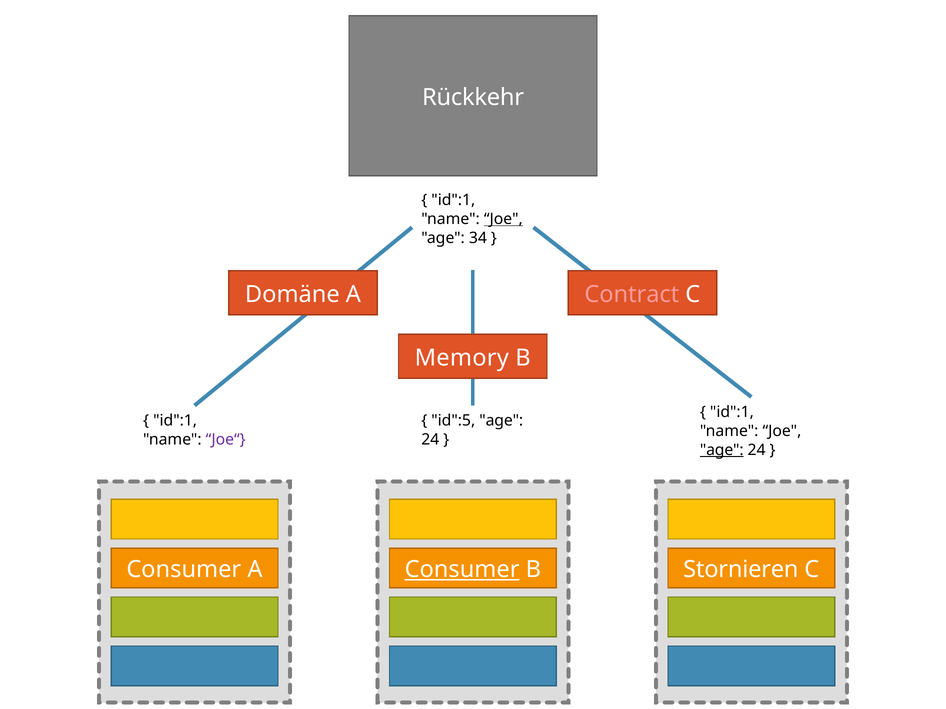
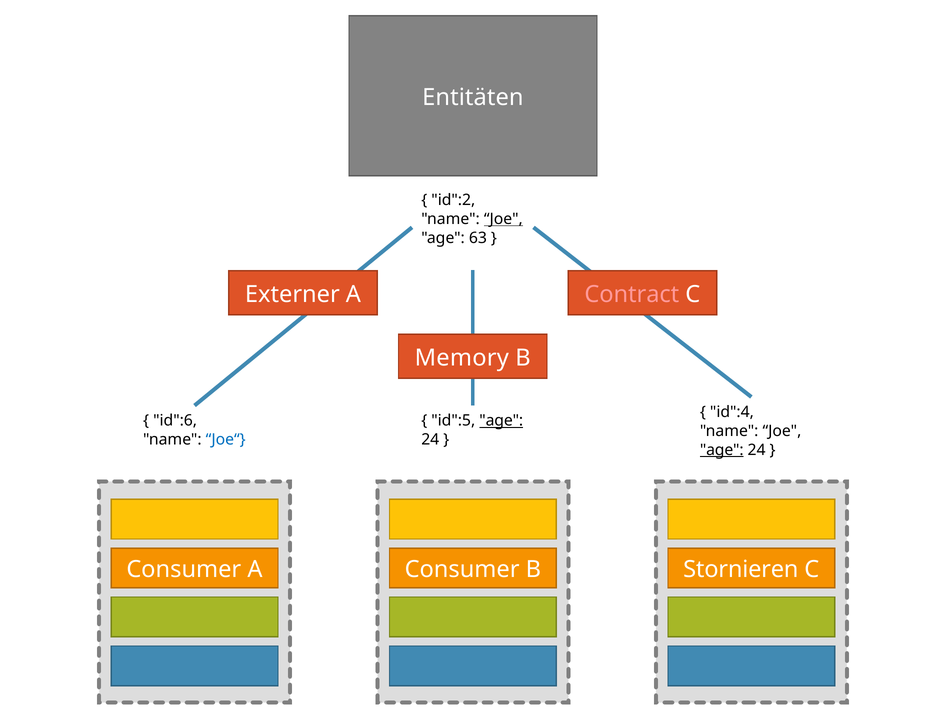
Rückkehr: Rückkehr -> Entitäten (473, 97)
id":1: id":1 -> id":2 (453, 200)
34: 34 -> 63 (478, 238)
Domäne: Domäne -> Externer (292, 295)
id":1: id":1 -> id":4 (732, 412)
id":1: id":1 -> id":6 (175, 421)
age underline: none -> present (501, 421)
Joe“ colour: purple -> blue (226, 440)
Consumer underline: present -> none (462, 570)
